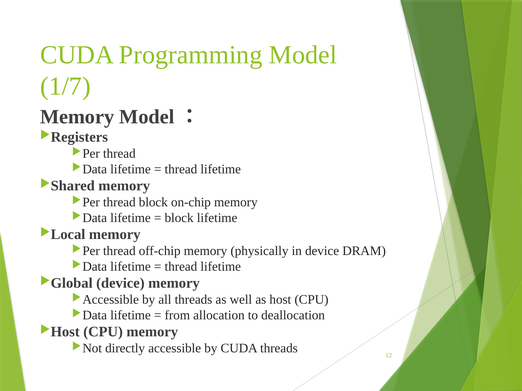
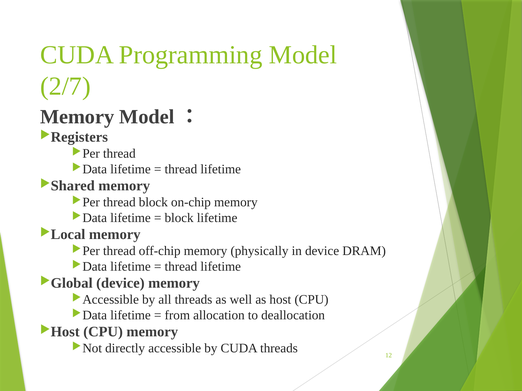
1/7: 1/7 -> 2/7 (65, 86)
